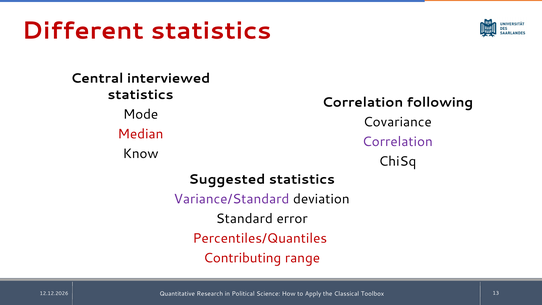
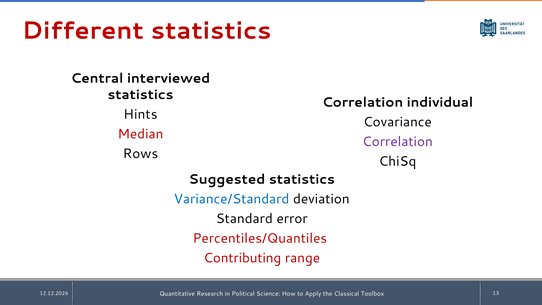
following: following -> individual (440, 102)
Mode: Mode -> Hints (140, 114)
Know: Know -> Rows (140, 153)
Variance/Standard colour: purple -> blue (232, 199)
